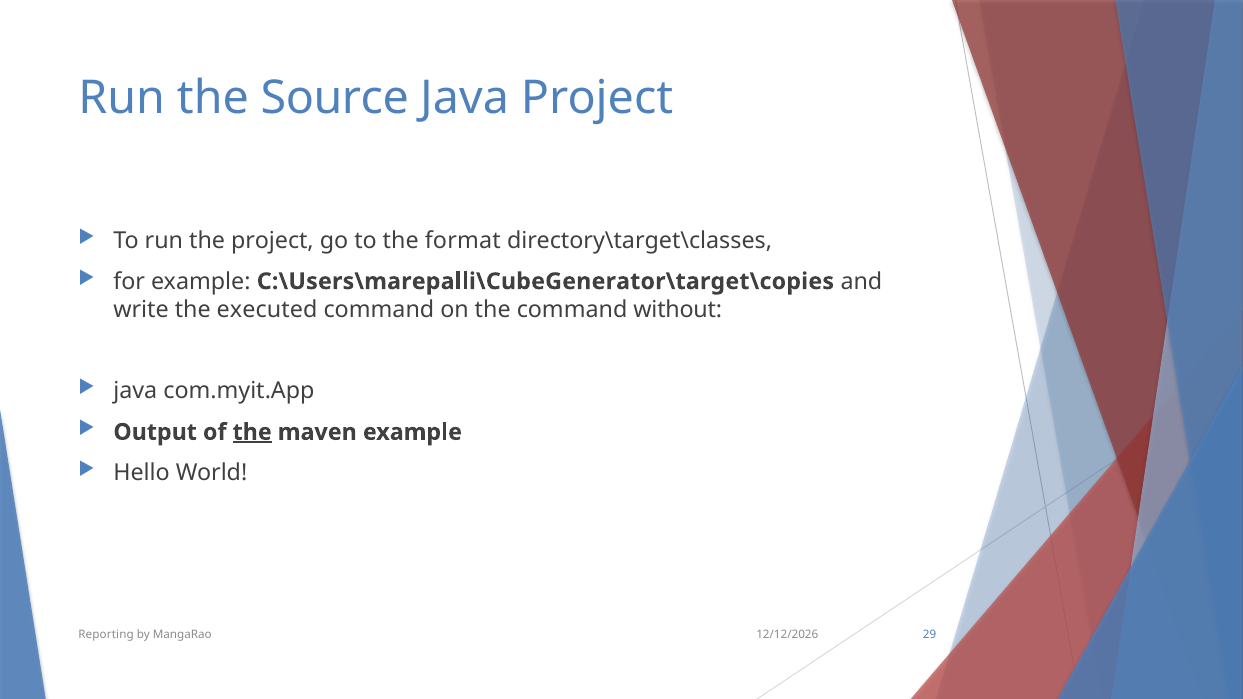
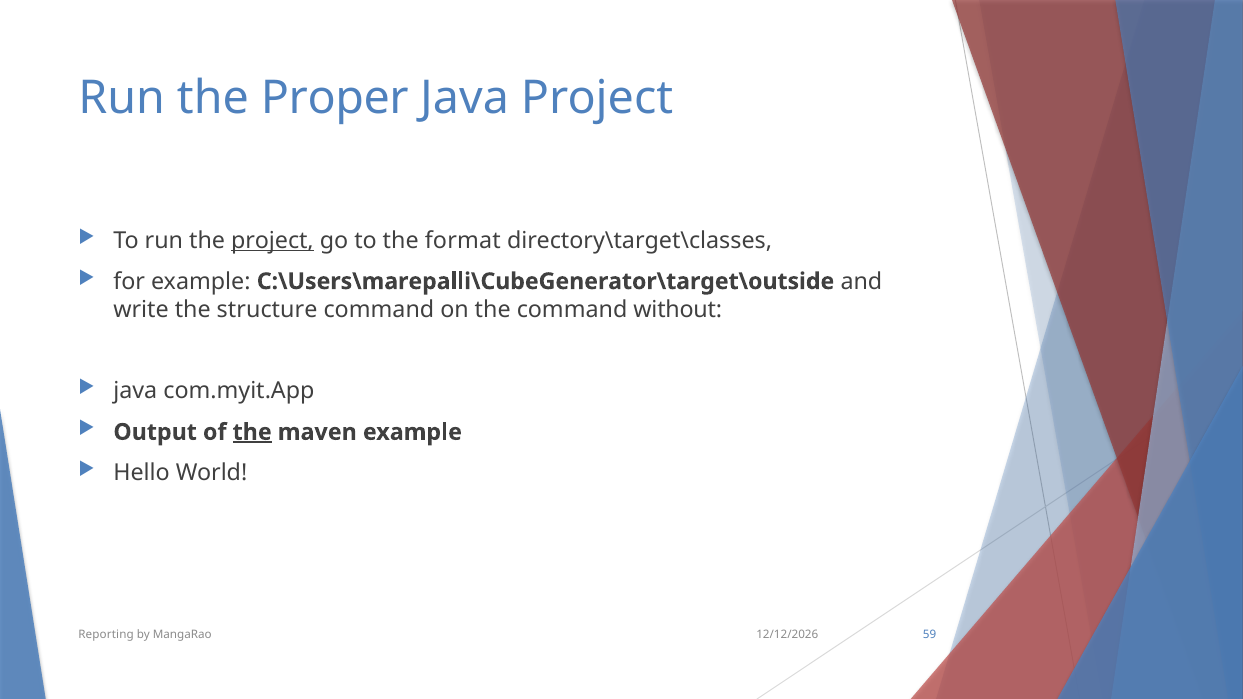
Source: Source -> Proper (335, 98)
project underline: none -> present (272, 241)
C:\Users\marepalli\CubeGenerator\target\copies: C:\Users\marepalli\CubeGenerator\target\copies -> C:\Users\marepalli\CubeGenerator\target\outside (546, 281)
executed: executed -> structure (267, 309)
29: 29 -> 59 (930, 634)
